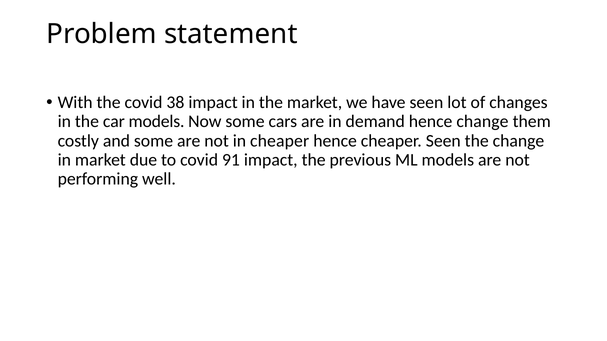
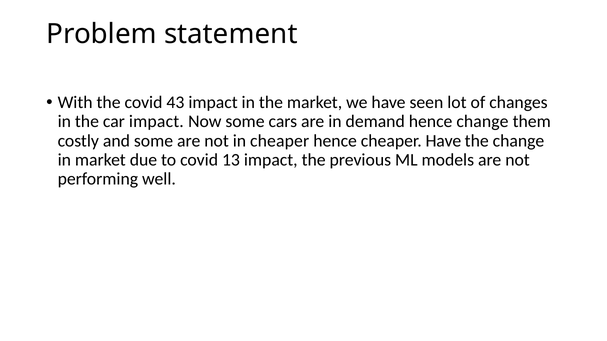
38: 38 -> 43 (175, 103)
car models: models -> impact (156, 122)
cheaper Seen: Seen -> Have (443, 141)
91: 91 -> 13 (231, 160)
